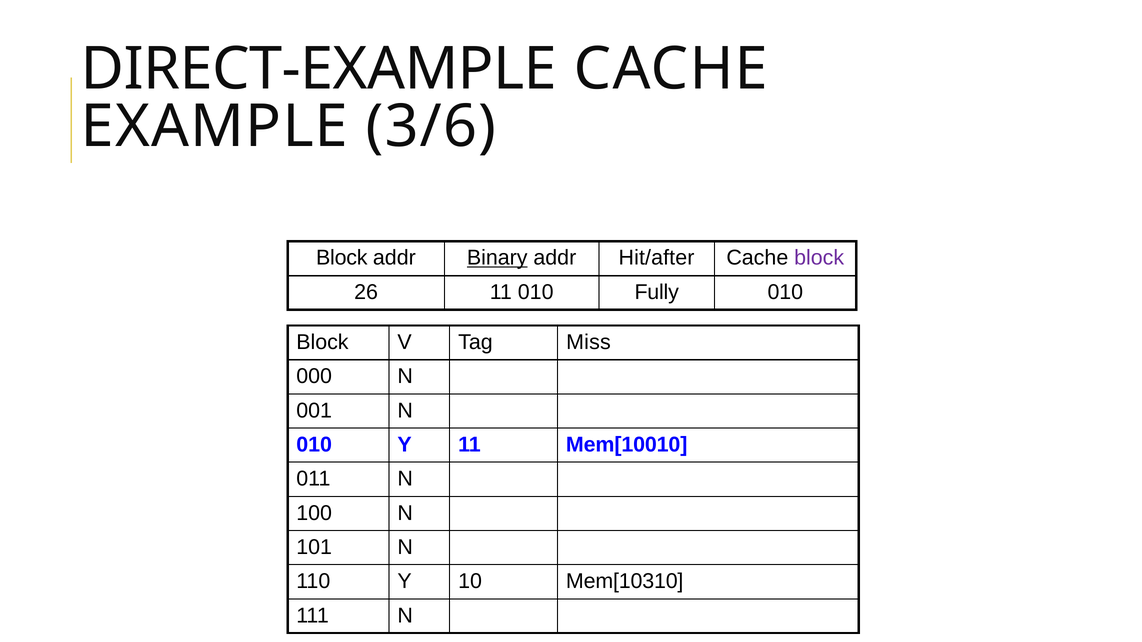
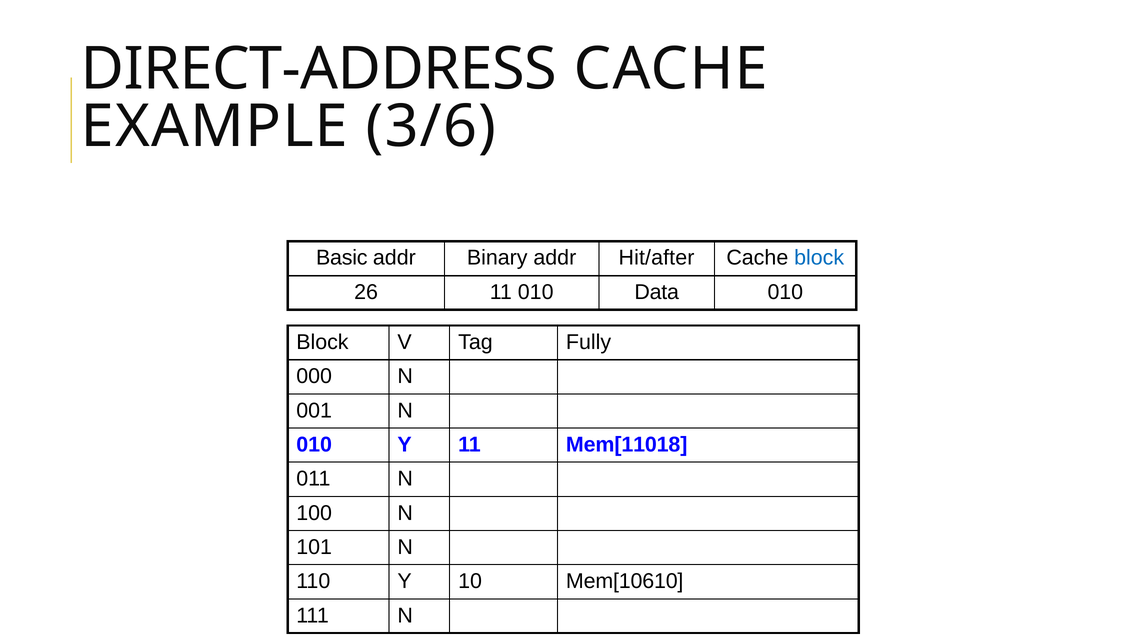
DIRECT-EXAMPLE: DIRECT-EXAMPLE -> DIRECT-ADDRESS (319, 69)
Block: Block -> Basic (342, 258)
Binary underline: present -> none (497, 258)
block colour: purple -> blue (819, 258)
Fully: Fully -> Data (657, 292)
Miss: Miss -> Fully (589, 342)
Mem[10010: Mem[10010 -> Mem[11018 (627, 445)
Mem[10310: Mem[10310 -> Mem[10610 (625, 582)
